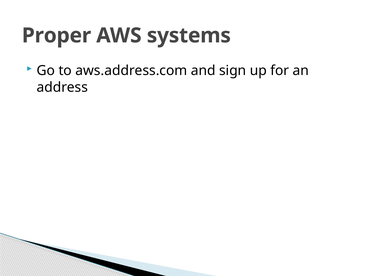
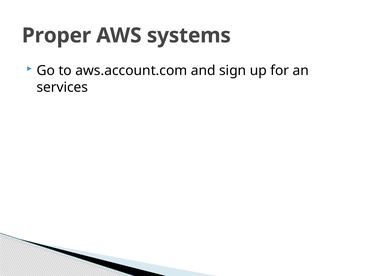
aws.address.com: aws.address.com -> aws.account.com (131, 70)
address: address -> services (62, 87)
